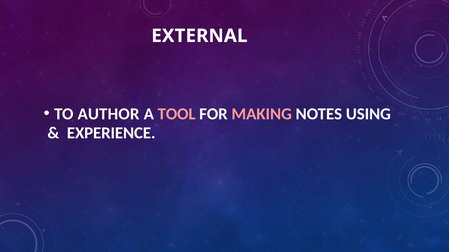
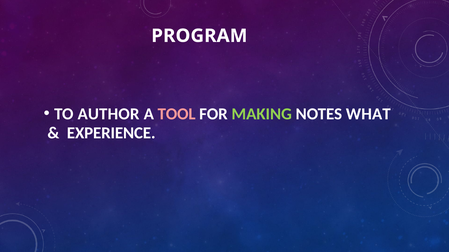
EXTERNAL: EXTERNAL -> PROGRAM (199, 36)
MAKING colour: pink -> light green (262, 114)
USING: USING -> WHAT (368, 114)
